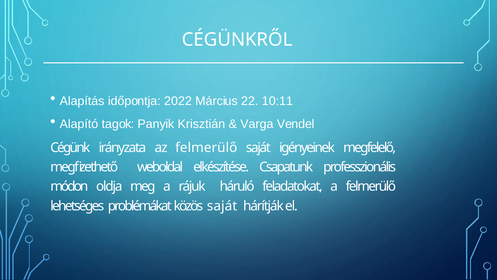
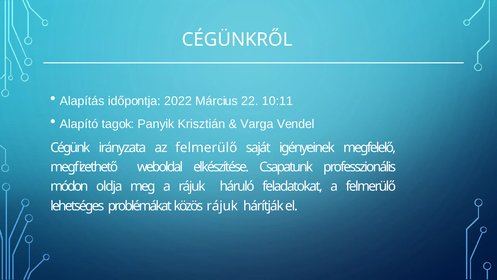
közös saját: saját -> rájuk (222, 206)
